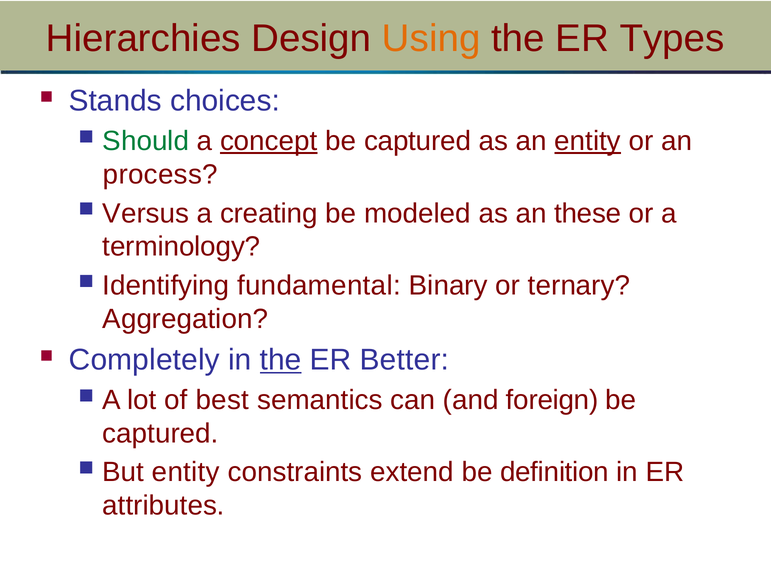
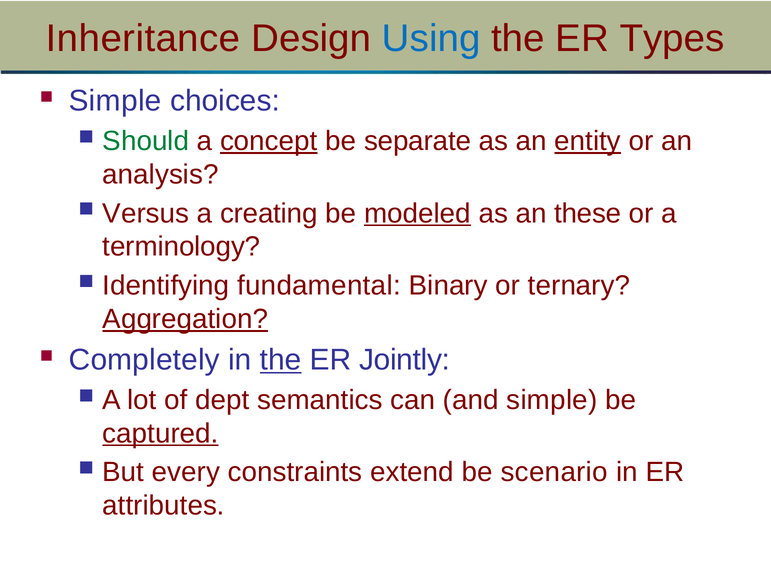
Hierarchies: Hierarchies -> Inheritance (143, 38)
Using colour: orange -> blue (431, 38)
Stands: Stands -> Simple (115, 101)
captured: captured -> separate (418, 141)
process: process -> analysis (161, 175)
modeled underline: none -> present (417, 213)
Aggregation underline: none -> present (185, 319)
Better: Better -> Jointly (405, 360)
best: best -> dept (222, 400)
and foreign: foreign -> simple (552, 400)
captured underline: none -> present (160, 434)
But entity: entity -> every (186, 473)
definition: definition -> scenario (554, 473)
